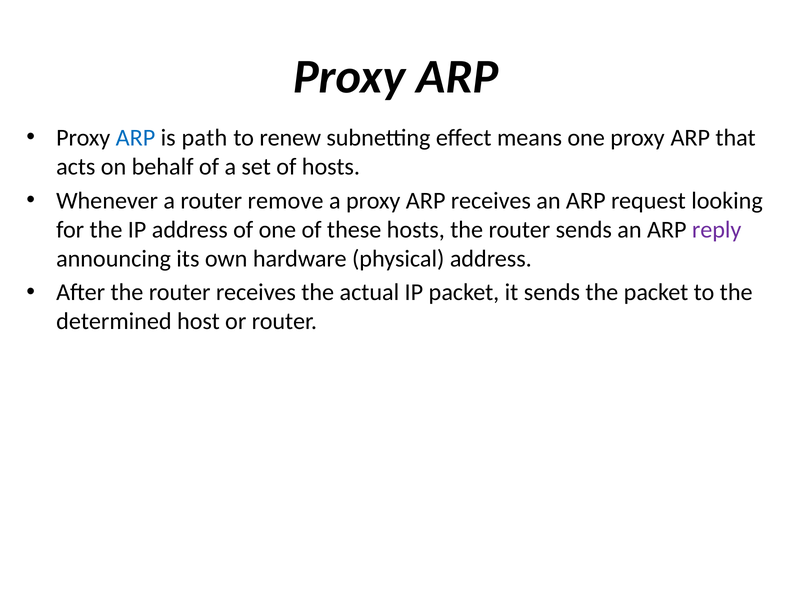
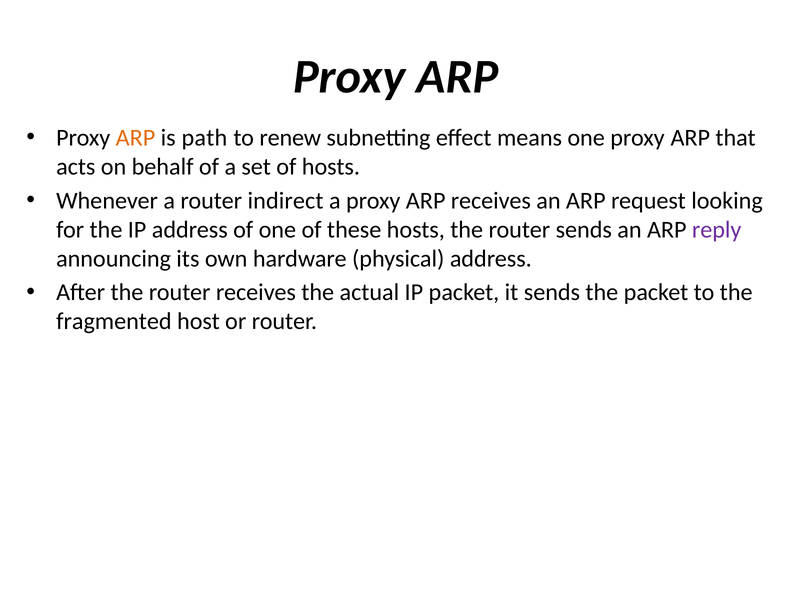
ARP colour: blue -> orange (135, 138)
remove: remove -> indirect (286, 201)
determined: determined -> fragmented (114, 321)
